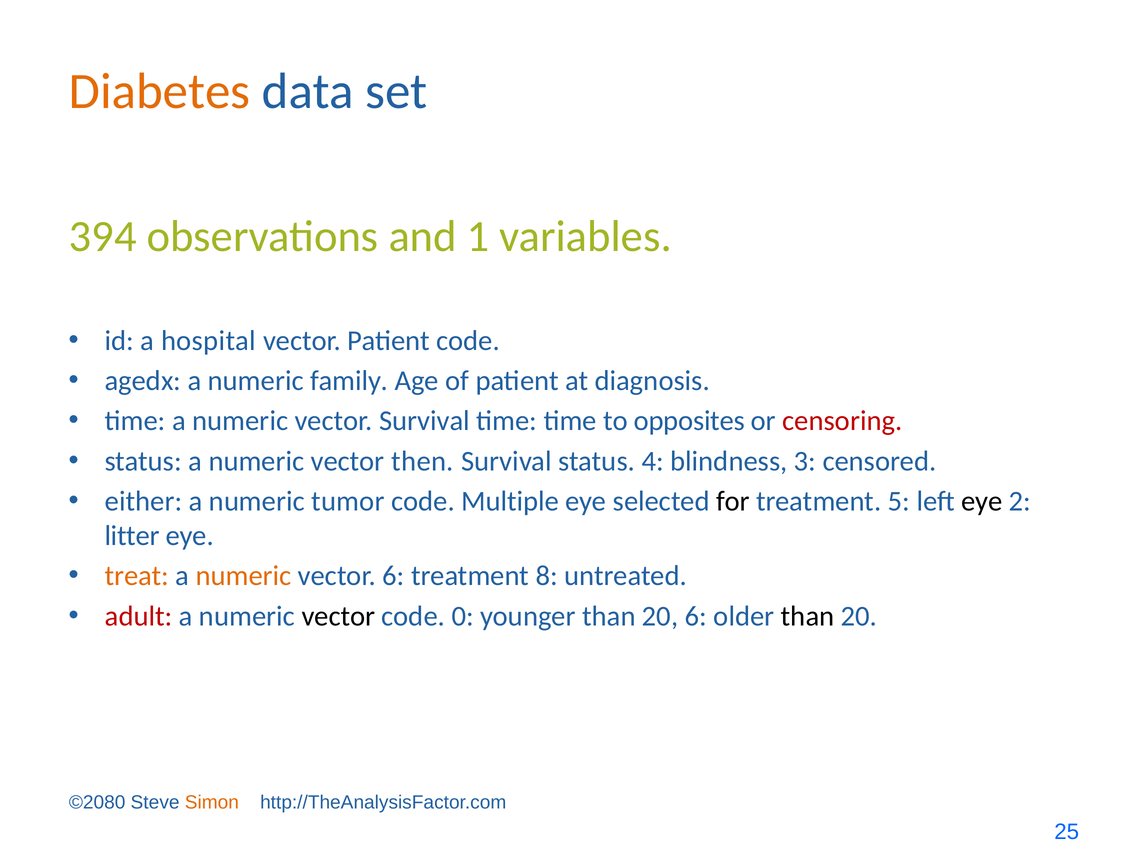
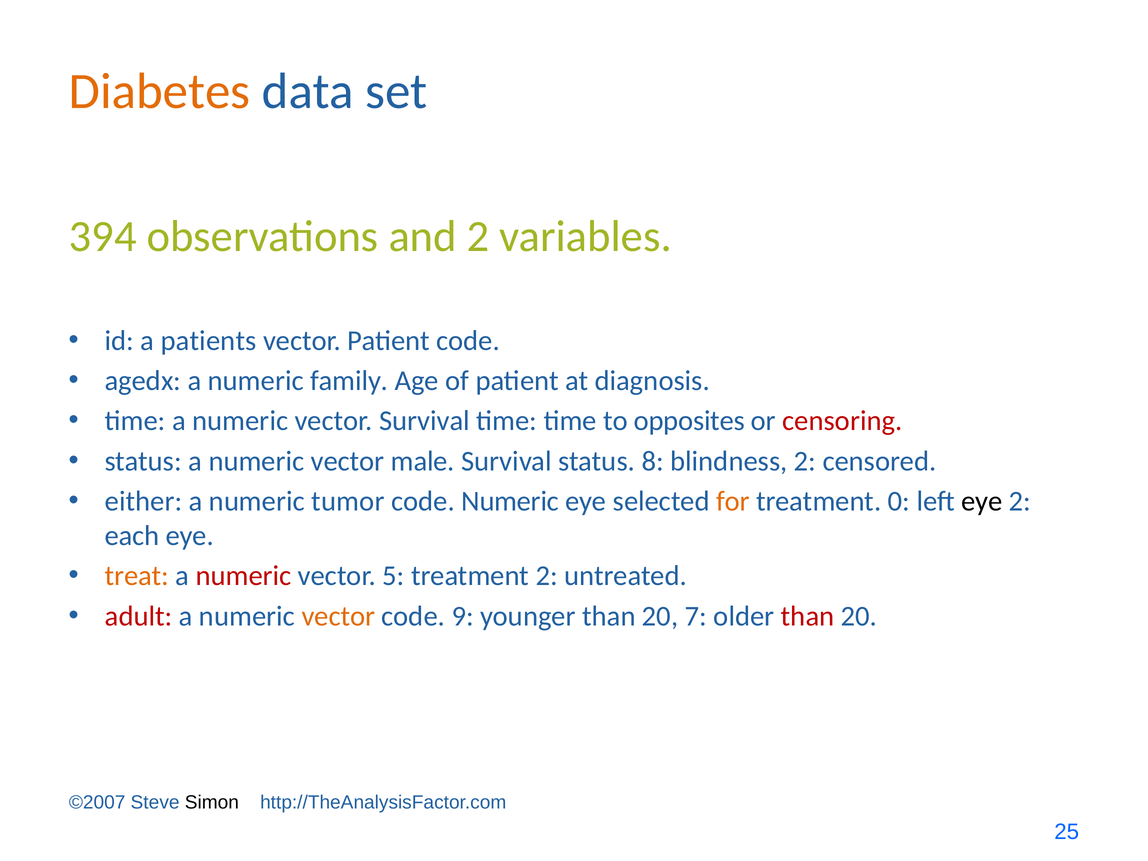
and 1: 1 -> 2 (478, 237)
hospital: hospital -> patients (209, 341)
then: then -> male (423, 461)
4: 4 -> 8 (653, 461)
blindness 3: 3 -> 2 (805, 461)
code Multiple: Multiple -> Numeric (510, 501)
for colour: black -> orange (733, 501)
5: 5 -> 0 (899, 501)
litter: litter -> each (132, 536)
numeric colour: orange -> red (244, 576)
vector 6: 6 -> 5 (394, 576)
treatment 8: 8 -> 2 (547, 576)
vector colour: black -> orange (338, 616)
0: 0 -> 9 (463, 616)
20 6: 6 -> 7 (696, 616)
than colour: black -> red (808, 616)
©2080: ©2080 -> ©2007 (97, 803)
Simon colour: orange -> black (212, 803)
